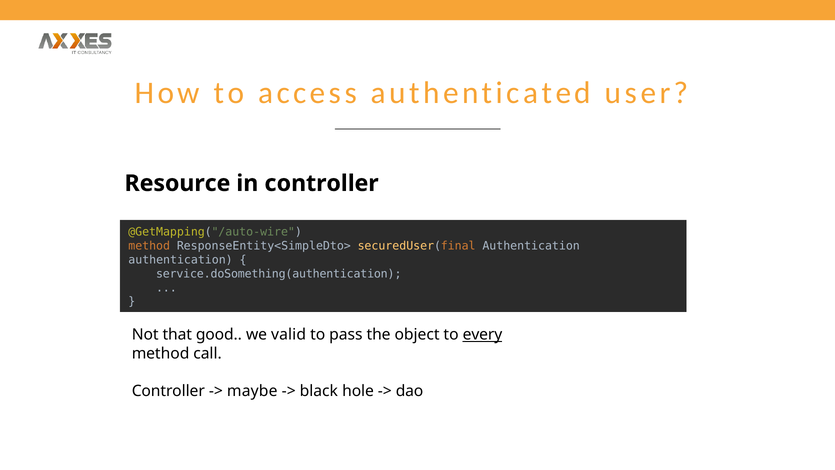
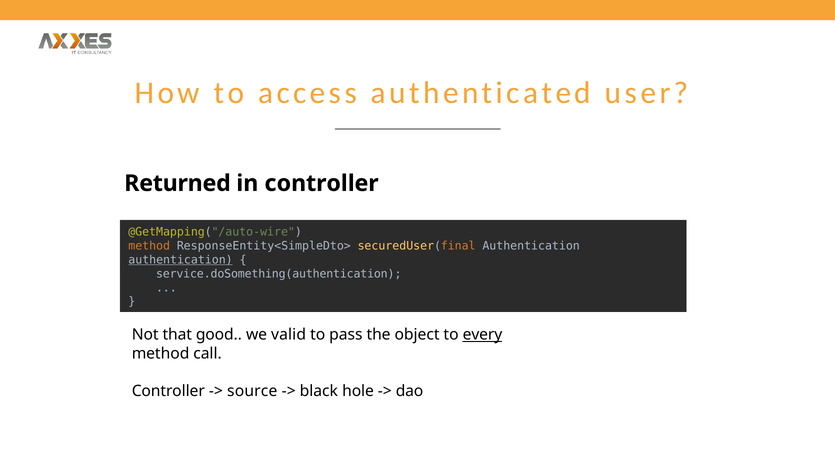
Resource: Resource -> Returned (178, 183)
authentication underline: none -> present (181, 260)
maybe: maybe -> source (252, 391)
